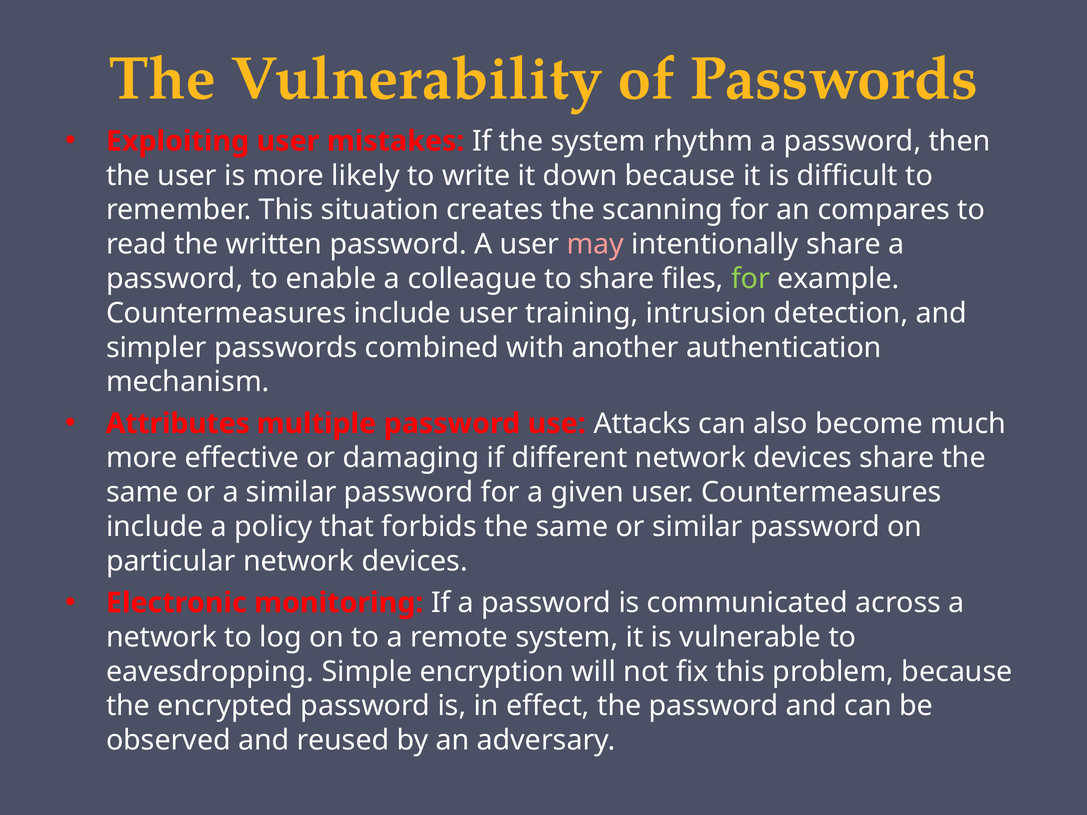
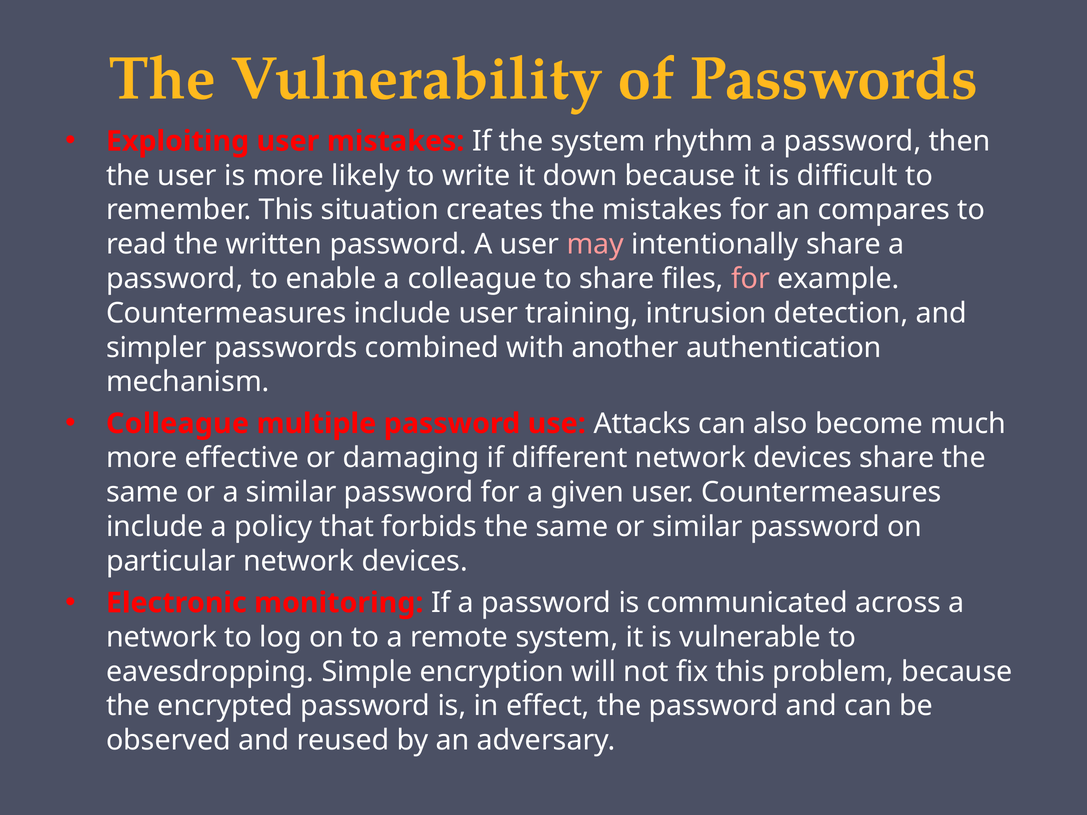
the scanning: scanning -> mistakes (663, 210)
for colour: light green -> pink (751, 279)
Attributes: Attributes -> Colleague (178, 424)
